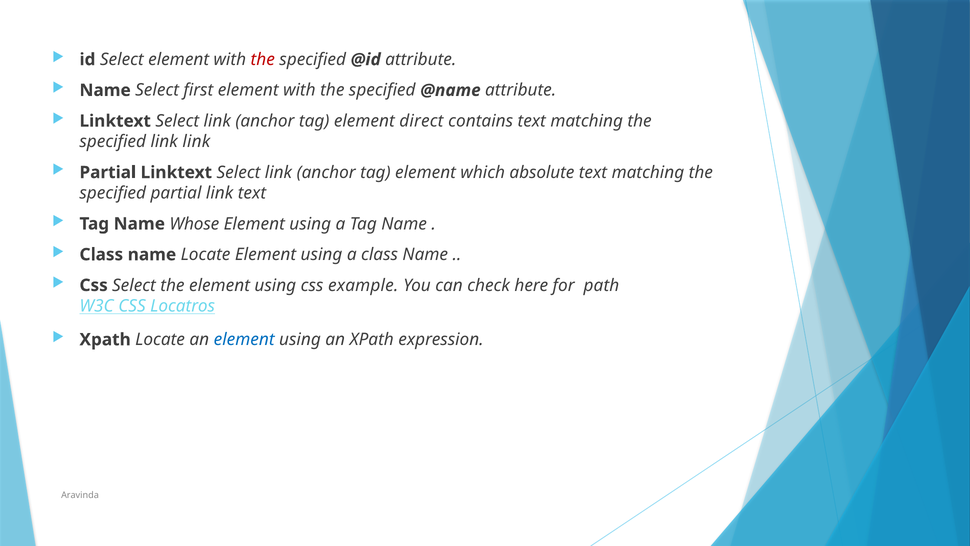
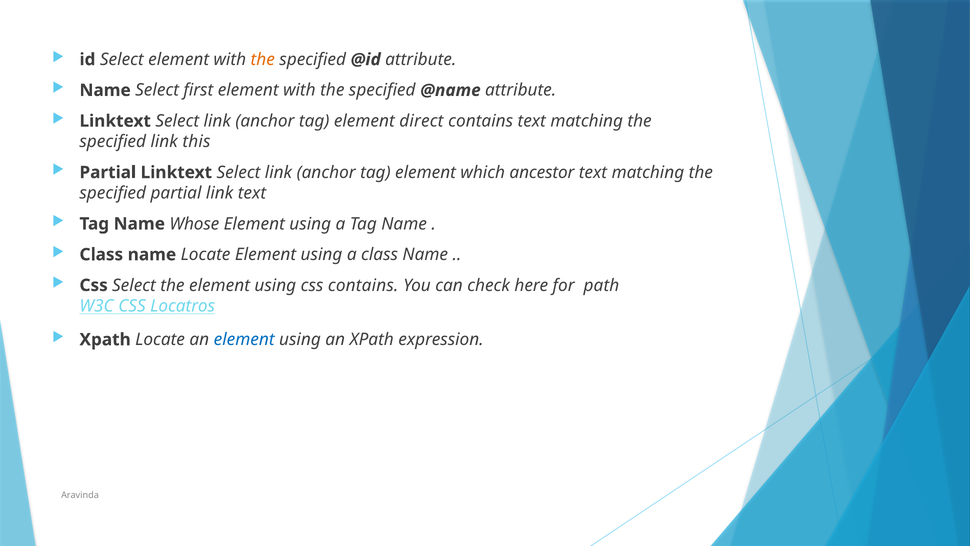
the colour: red -> orange (263, 60)
link link: link -> this (196, 142)
absolute: absolute -> ancestor (542, 172)
css example: example -> contains (363, 285)
